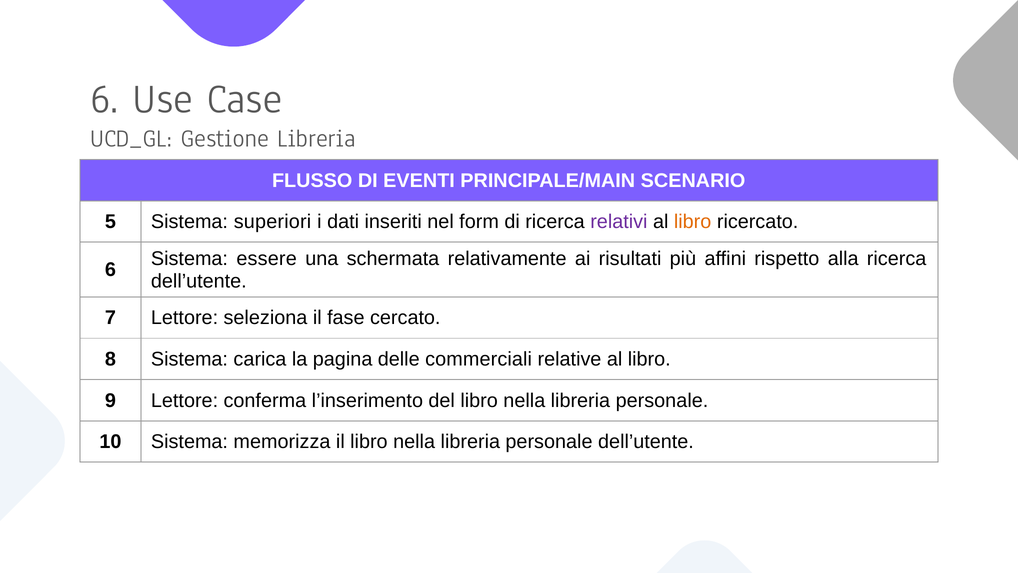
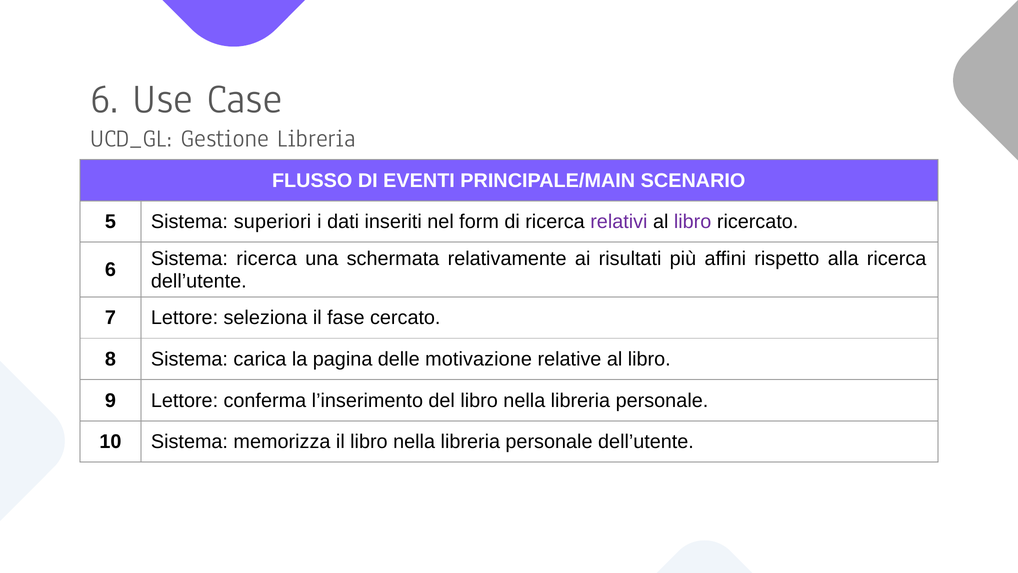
libro colour: orange -> purple (693, 222)
Sistema essere: essere -> ricerca (267, 259)
commerciali: commerciali -> motivazione (479, 359)
